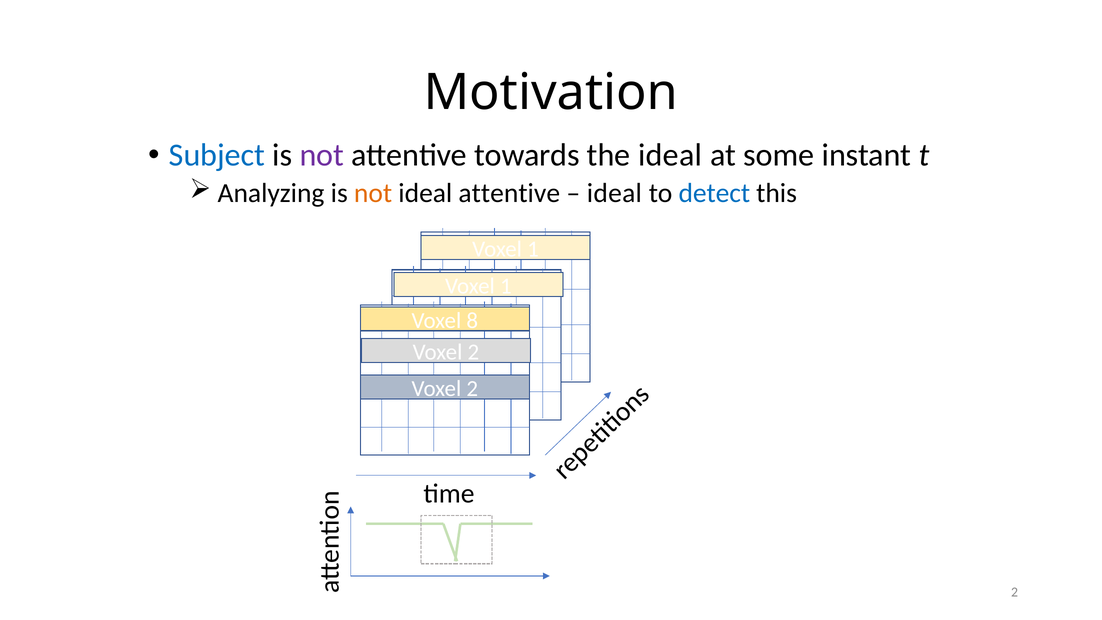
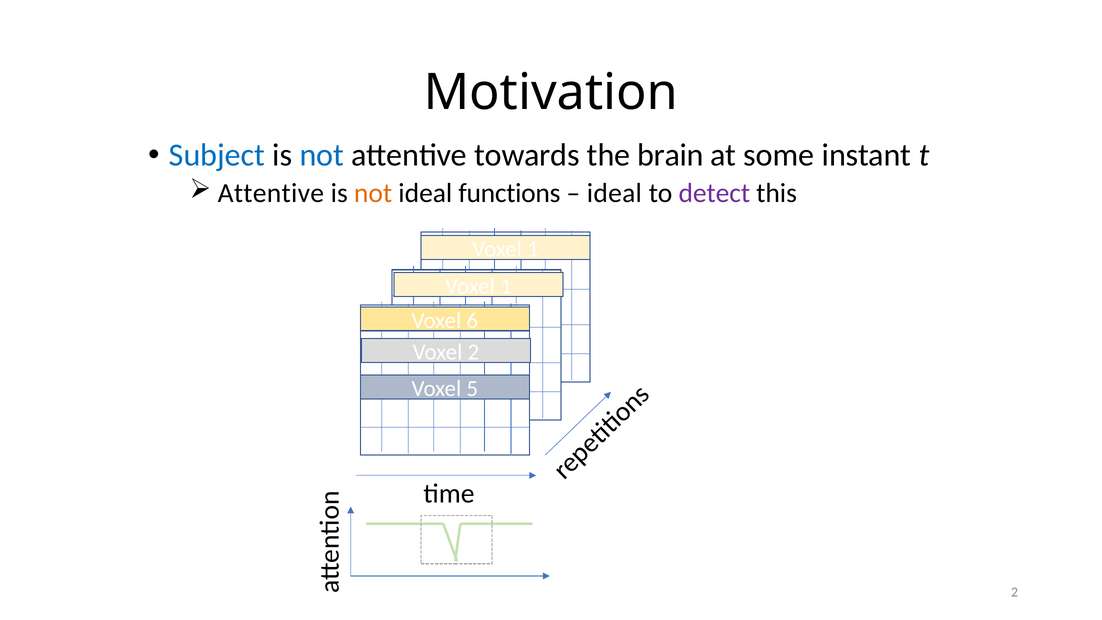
not colour: purple -> blue (322, 155)
the ideal: ideal -> brain (671, 155)
Analyzing: Analyzing -> Attentive (271, 193)
ideal attentive: attentive -> functions (509, 193)
detect colour: blue -> purple (714, 193)
8: 8 -> 6 (472, 320)
2: 2 -> 5 (472, 389)
